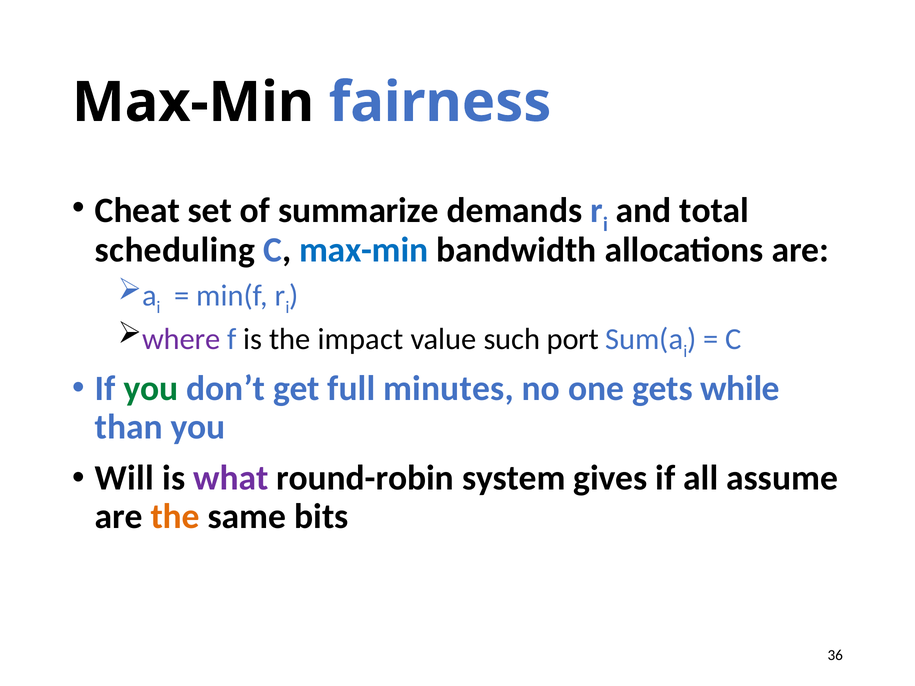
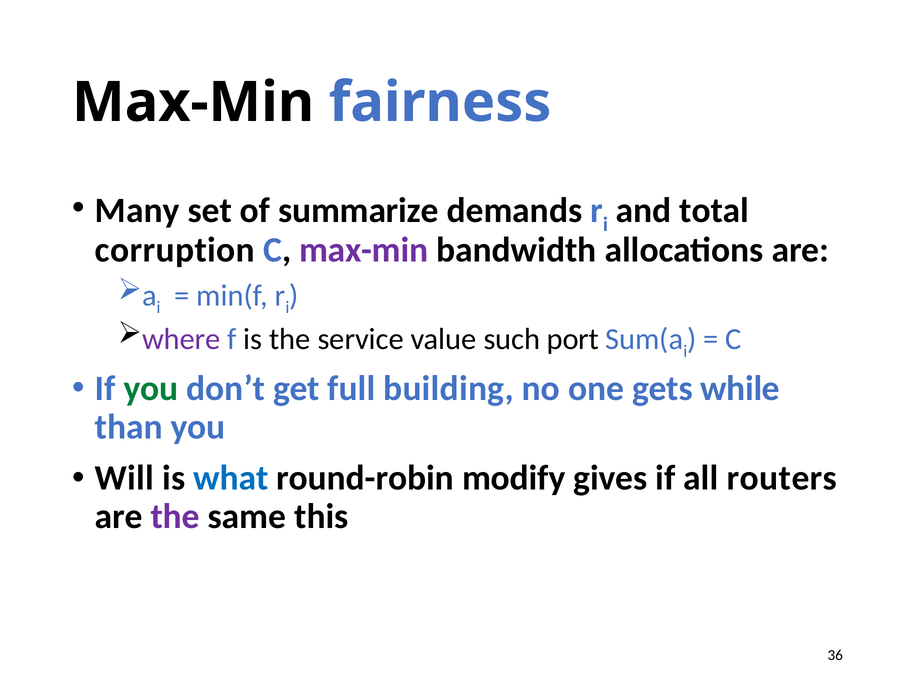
Cheat: Cheat -> Many (137, 210)
scheduling: scheduling -> corruption (175, 250)
max-min colour: blue -> purple (364, 250)
impact: impact -> service (361, 339)
minutes: minutes -> building (448, 389)
what colour: purple -> blue (231, 478)
system: system -> modify (514, 478)
assume: assume -> routers (782, 478)
the colour: orange -> purple (175, 517)
bits: bits -> this (321, 517)
